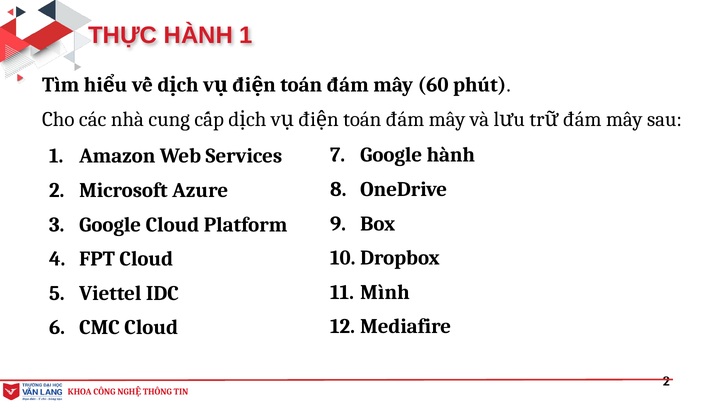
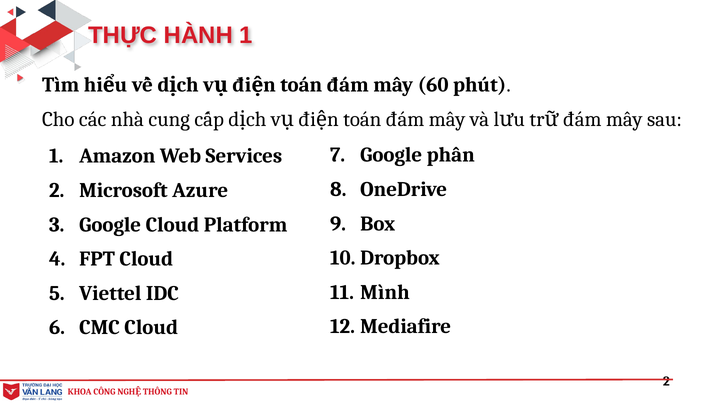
Google hành: hành -> phân (451, 155)
